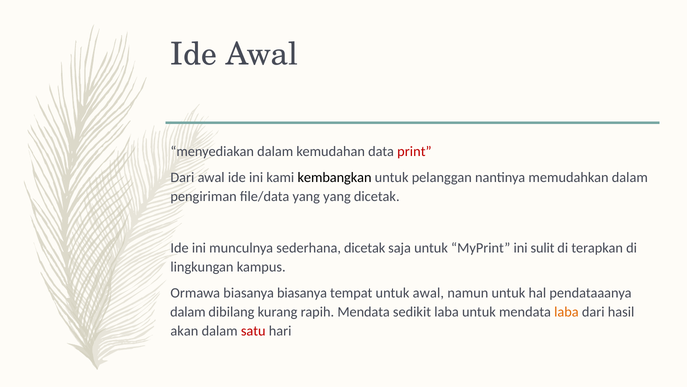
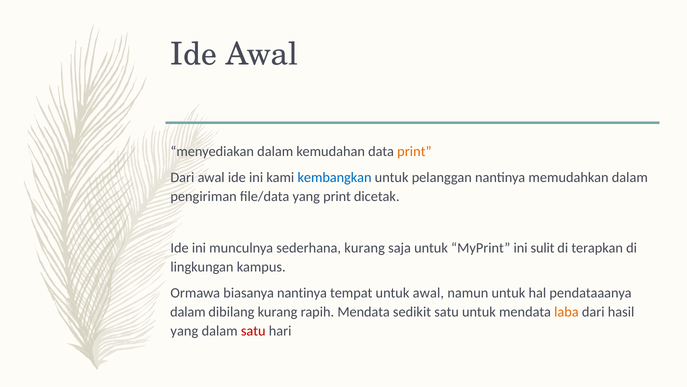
print colour: red -> orange (414, 151)
kembangkan colour: black -> blue (335, 177)
yang yang: yang -> print (337, 196)
sederhana dicetak: dicetak -> kurang (365, 248)
biasanya biasanya: biasanya -> nantinya (302, 292)
sedikit laba: laba -> satu (447, 312)
akan: akan -> yang (184, 331)
